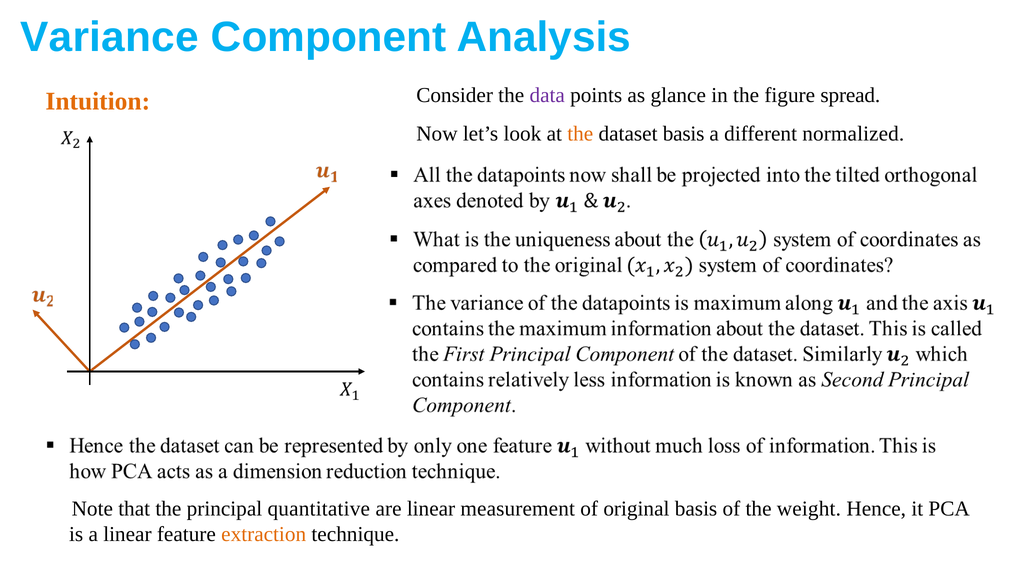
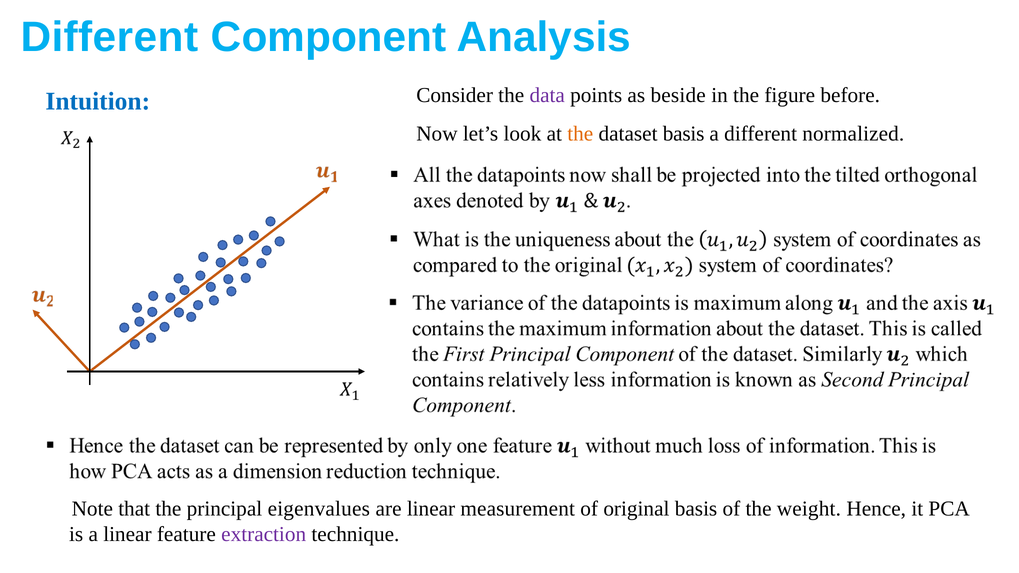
Variance: Variance -> Different (109, 37)
Intuition colour: orange -> blue (98, 102)
glance: glance -> beside (678, 95)
spread: spread -> before (850, 95)
quantitative: quantitative -> eigenvalues (319, 509)
extraction colour: orange -> purple (264, 534)
